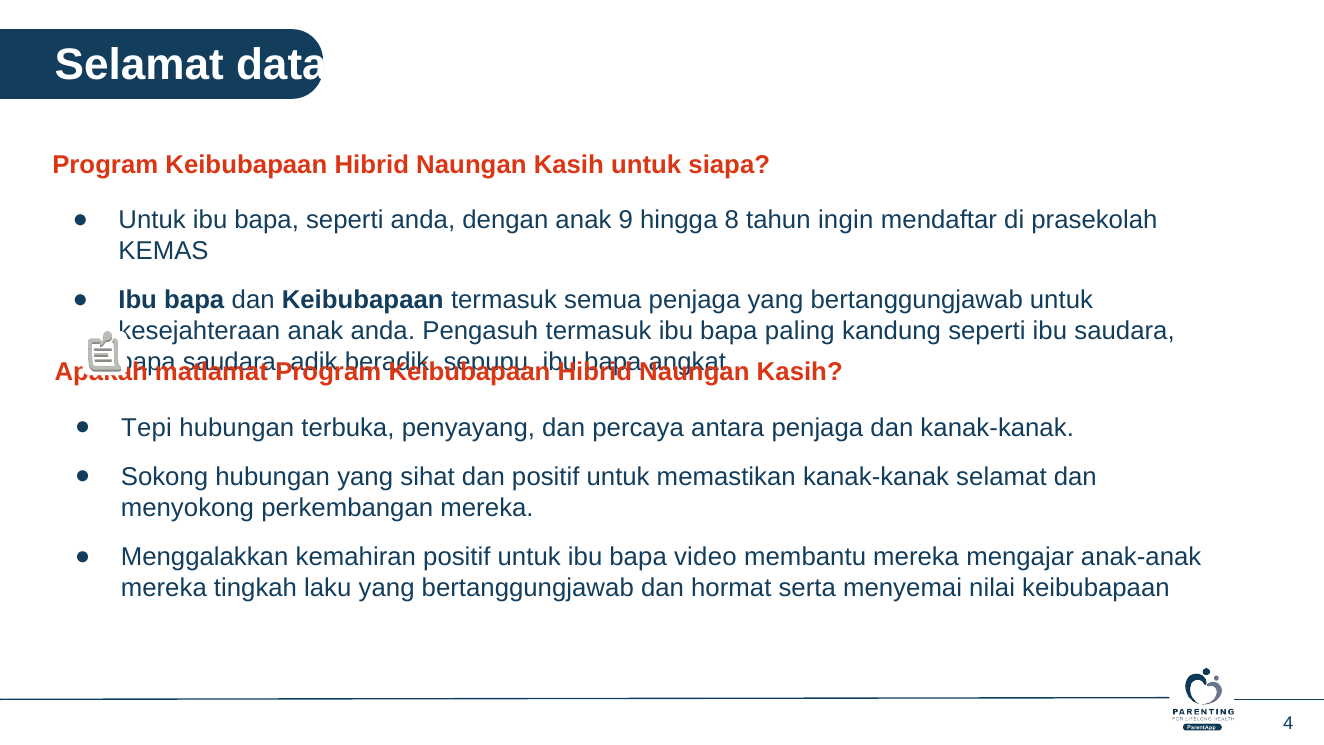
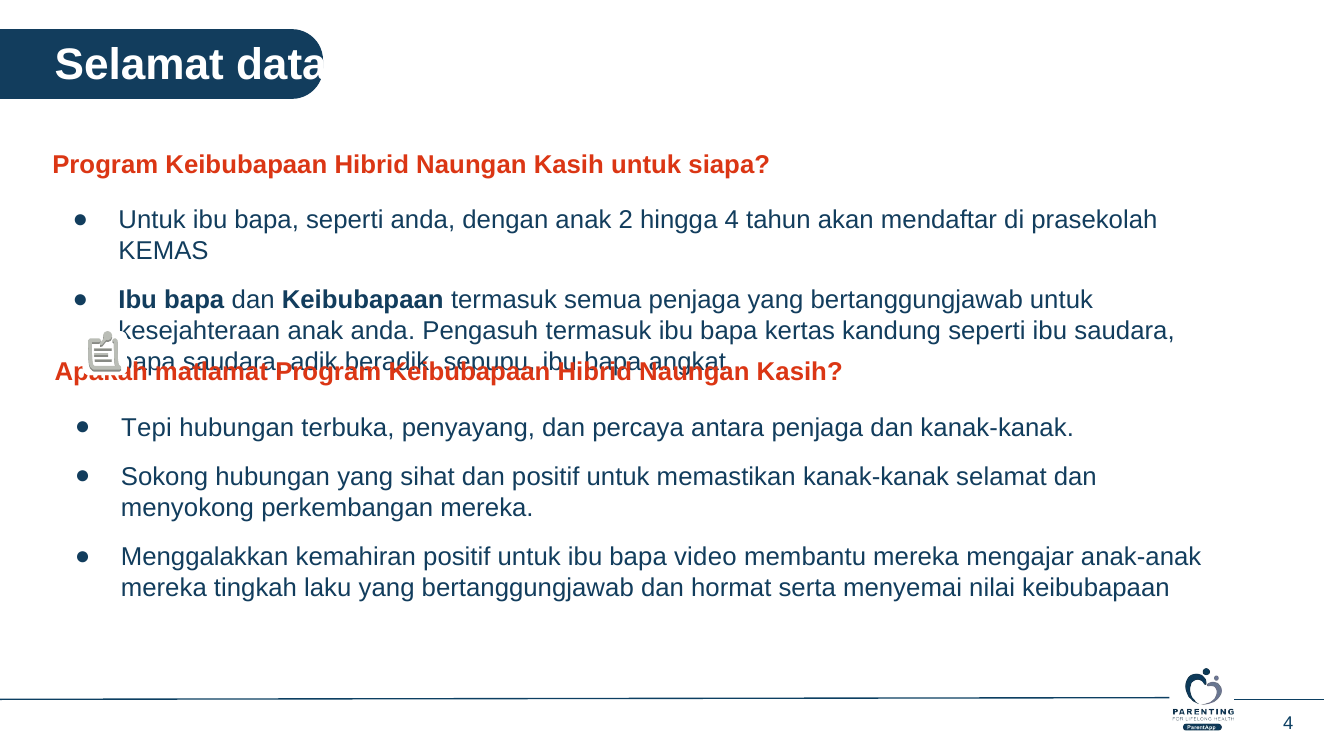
9: 9 -> 2 (626, 220)
hingga 8: 8 -> 4 (732, 220)
ingin: ingin -> akan (846, 220)
paling: paling -> kertas (800, 331)
